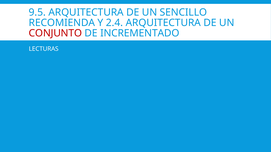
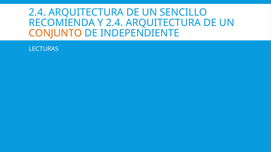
9.5: 9.5 -> 2.4 (37, 12)
CONJUNTO colour: red -> orange (55, 33)
INCREMENTADO: INCREMENTADO -> INDEPENDIENTE (140, 33)
